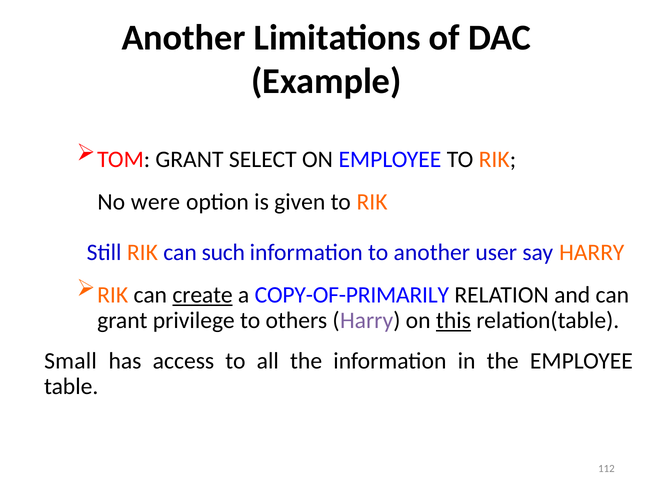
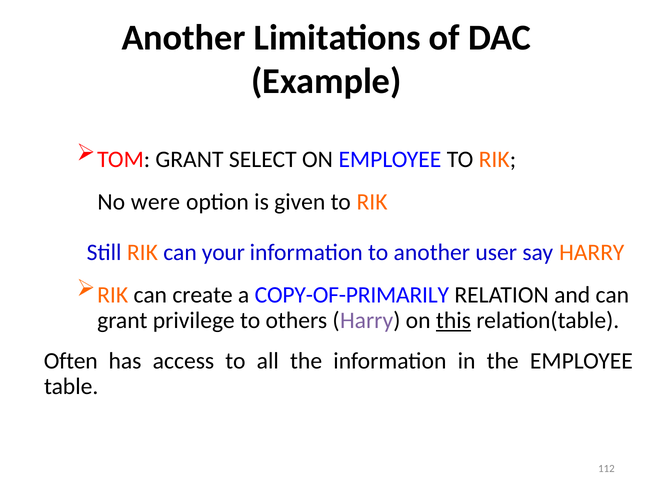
such: such -> your (223, 252)
create underline: present -> none (203, 295)
Small: Small -> Often (71, 360)
